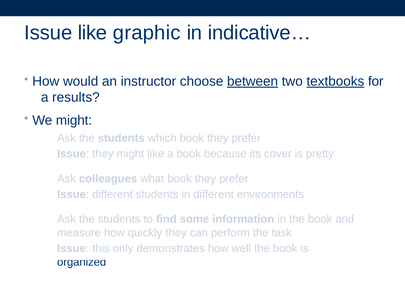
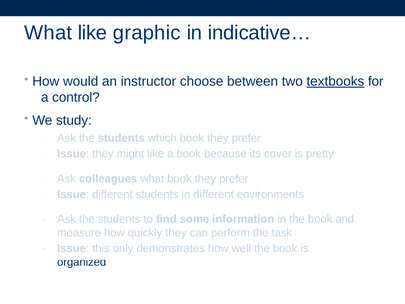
Issue: Issue -> What (48, 33)
between underline: present -> none (253, 81)
results: results -> control (76, 97)
We might: might -> study (74, 120)
